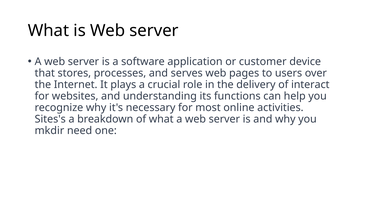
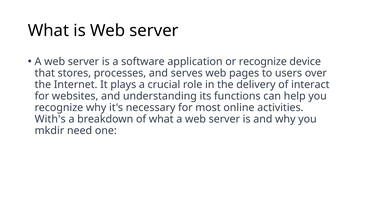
or customer: customer -> recognize (263, 62)
Sites's: Sites's -> With's (50, 119)
